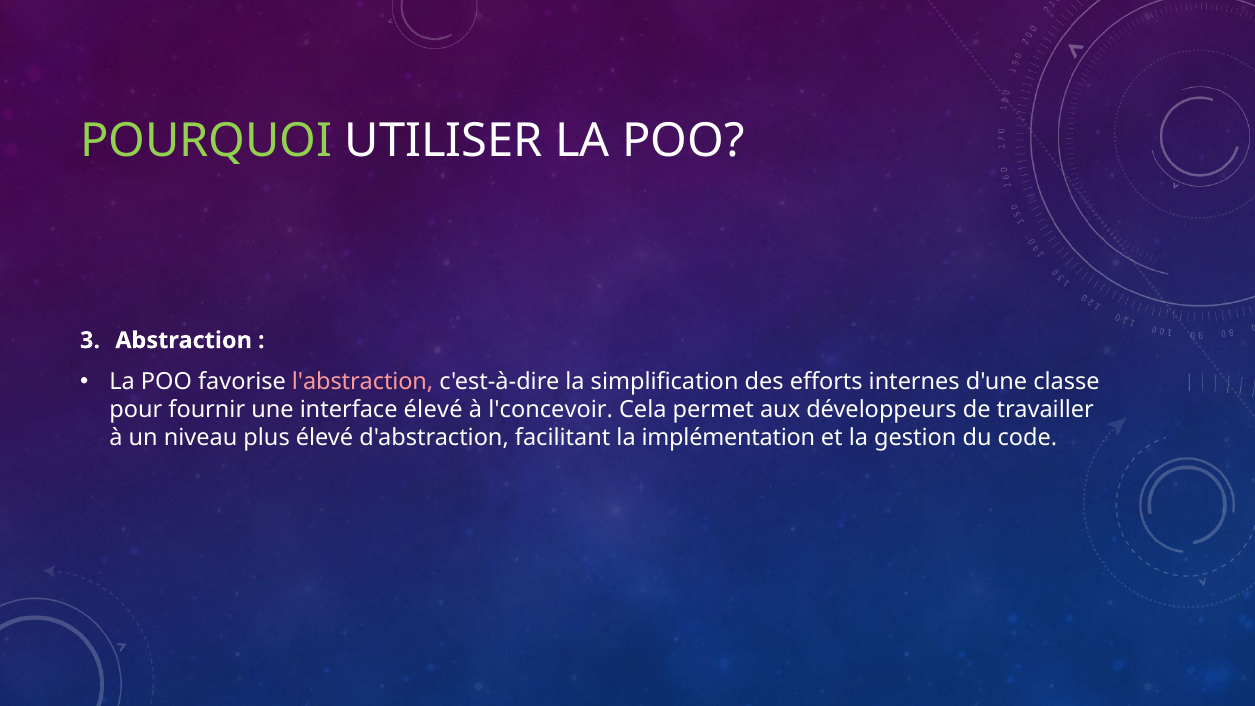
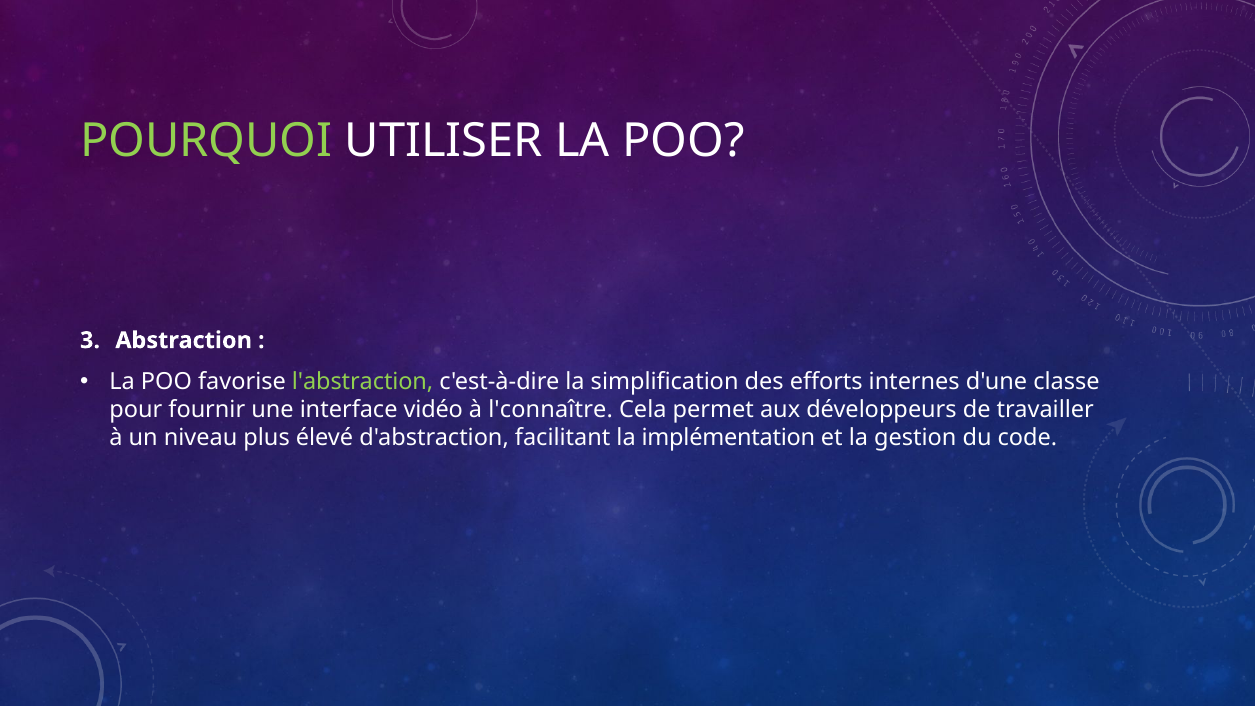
l'abstraction colour: pink -> light green (363, 382)
interface élevé: élevé -> vidéo (433, 410)
l'concevoir: l'concevoir -> l'connaître (551, 410)
